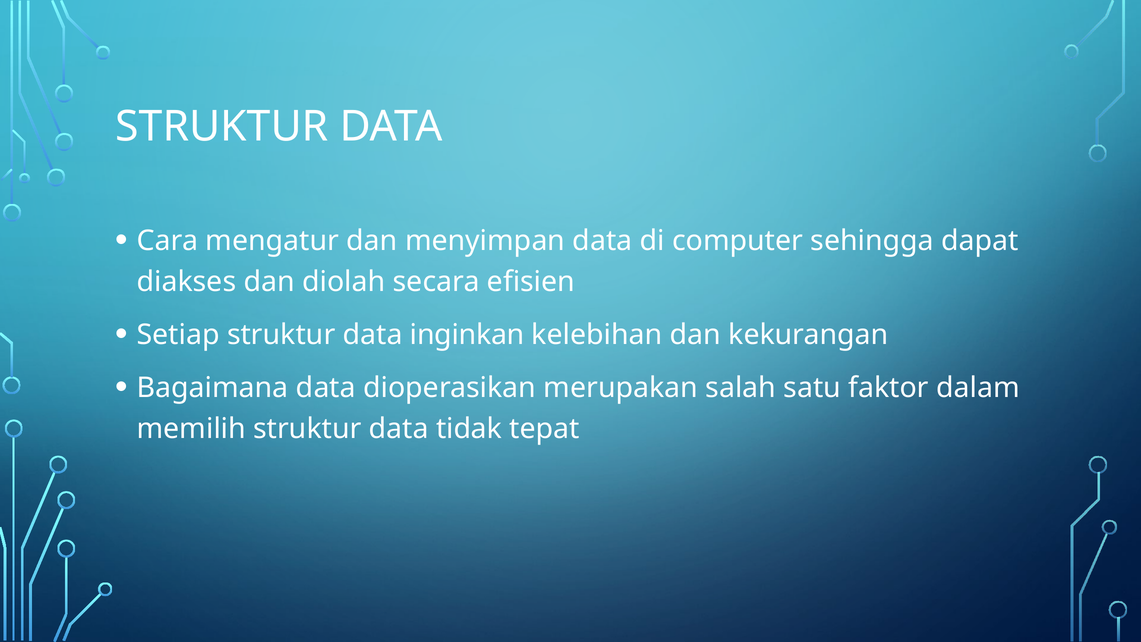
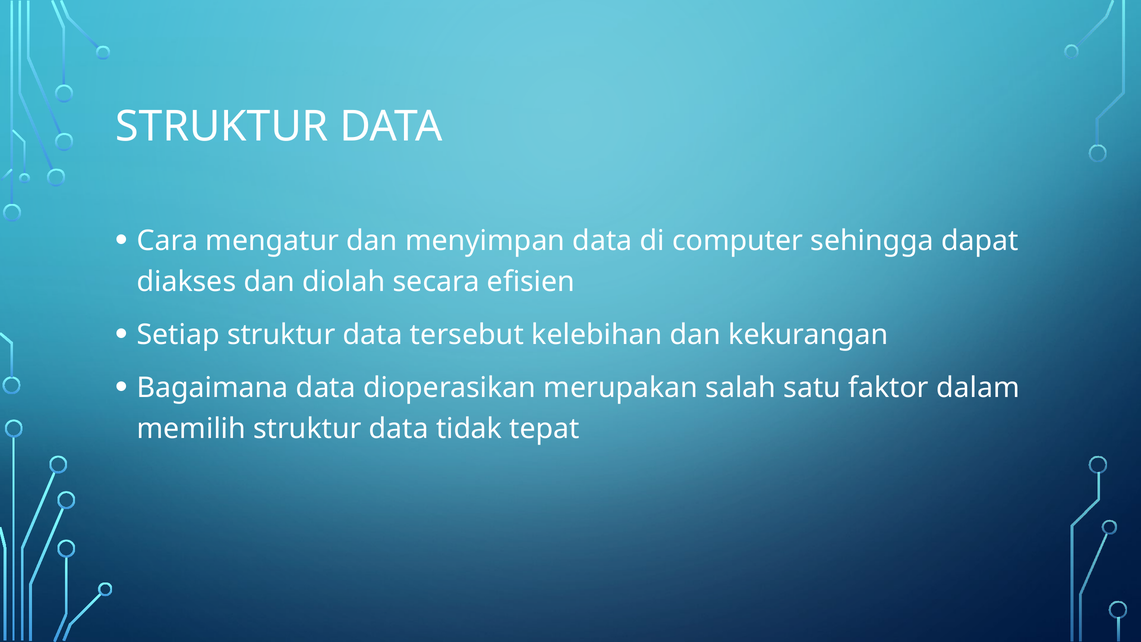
inginkan: inginkan -> tersebut (467, 335)
